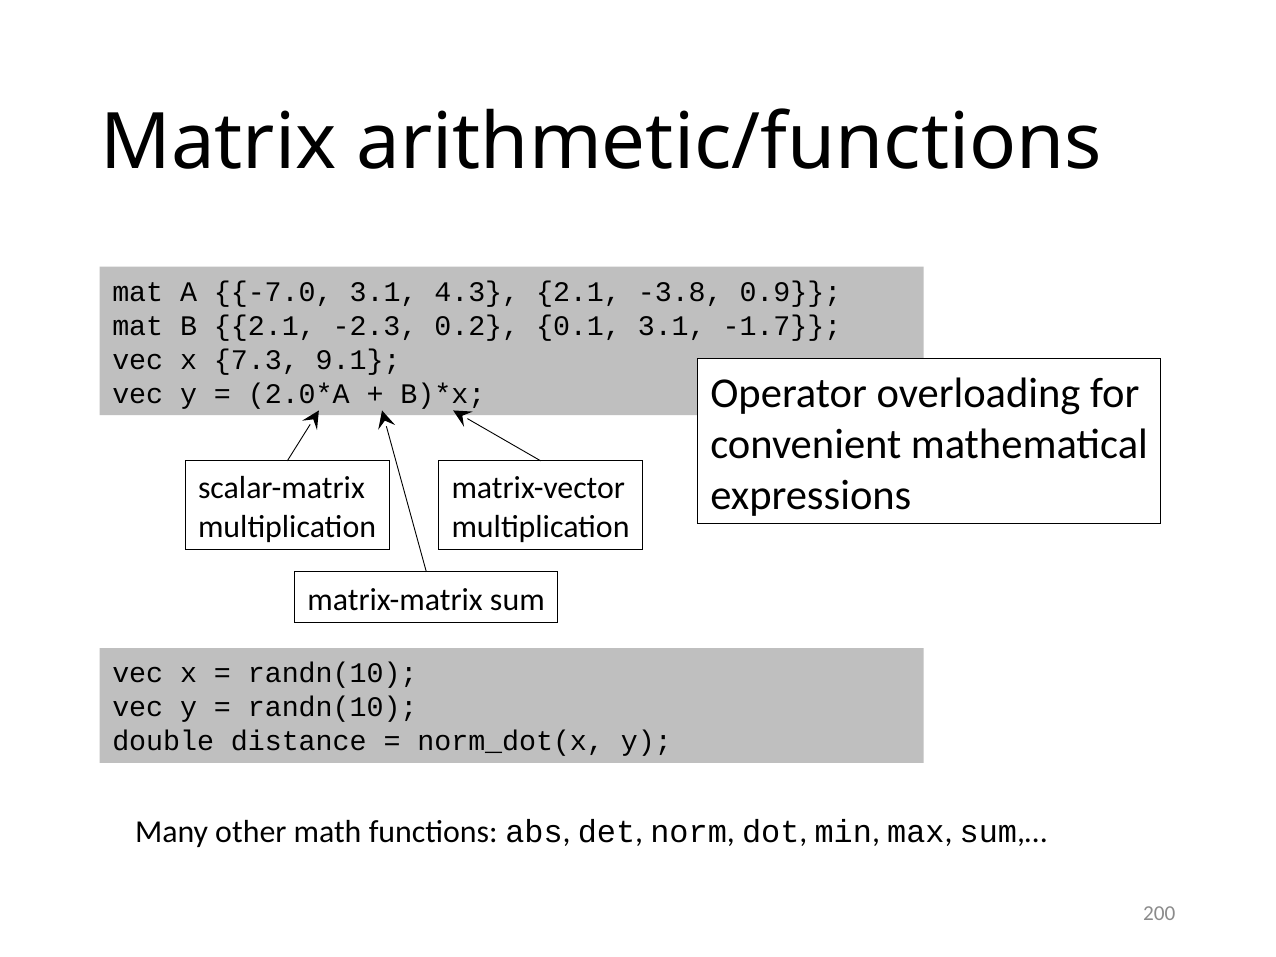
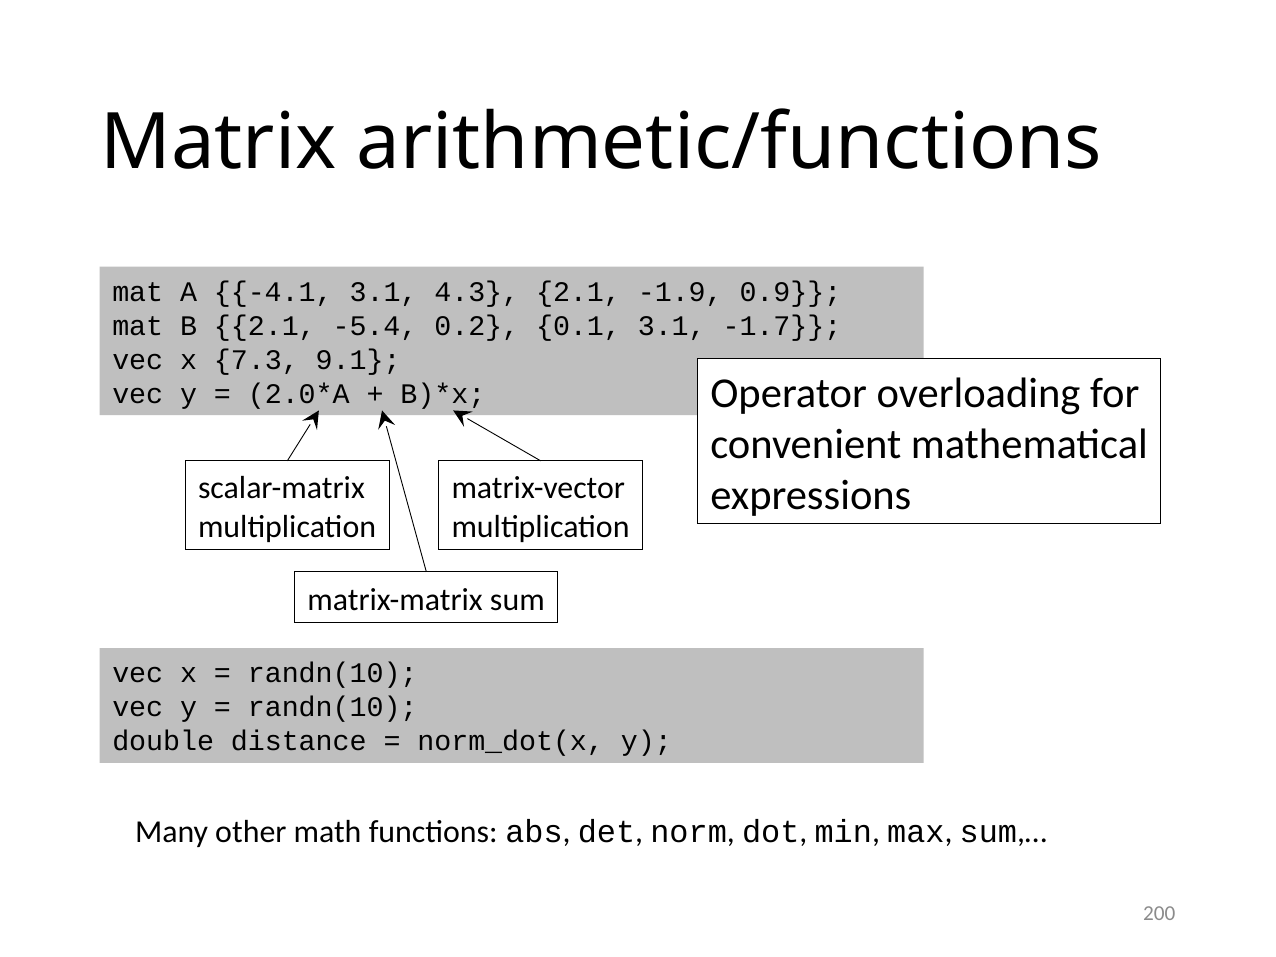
-7.0: -7.0 -> -4.1 (273, 292)
-3.8: -3.8 -> -1.9 (680, 292)
-2.3: -2.3 -> -5.4 (375, 326)
